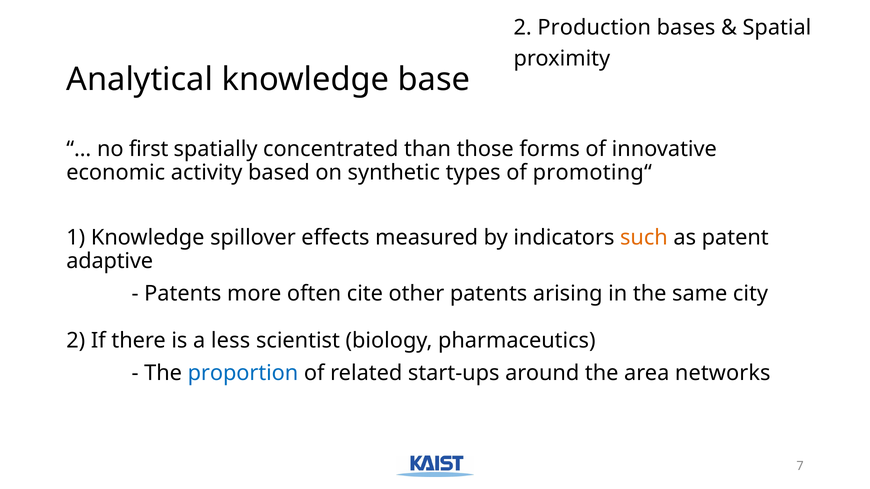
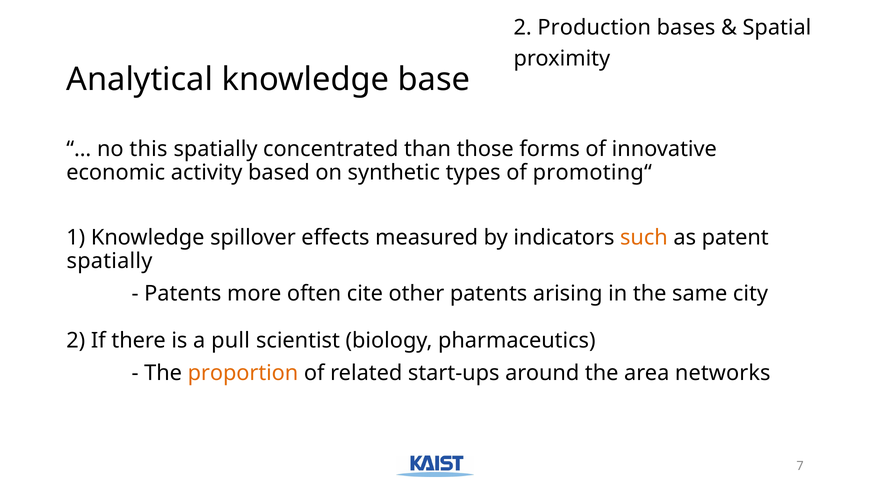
first: first -> this (148, 149)
adaptive: adaptive -> spatially (109, 261)
less: less -> pull (231, 341)
proportion colour: blue -> orange (243, 373)
